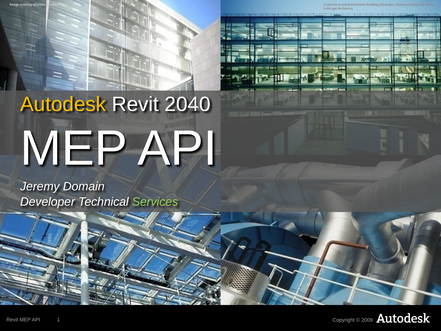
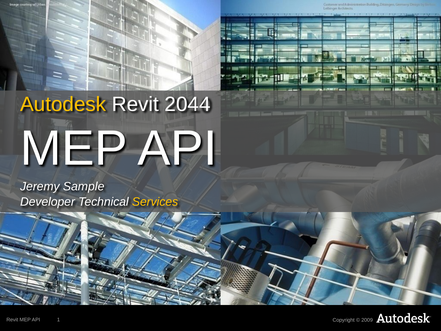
2040: 2040 -> 2044 (188, 104)
Domain: Domain -> Sample (84, 186)
Services colour: light green -> yellow (155, 202)
